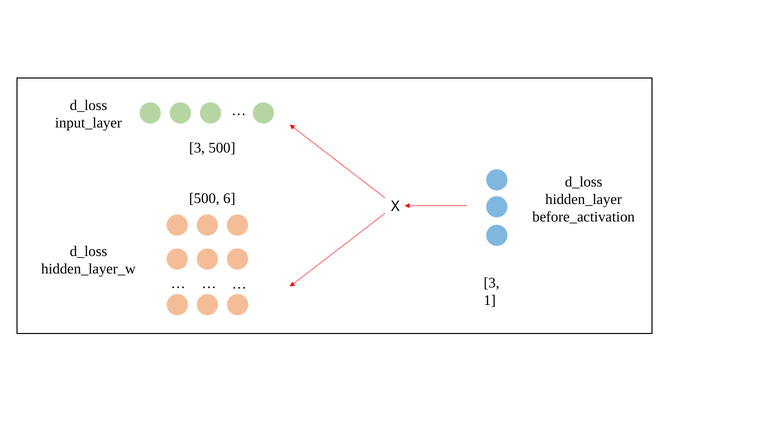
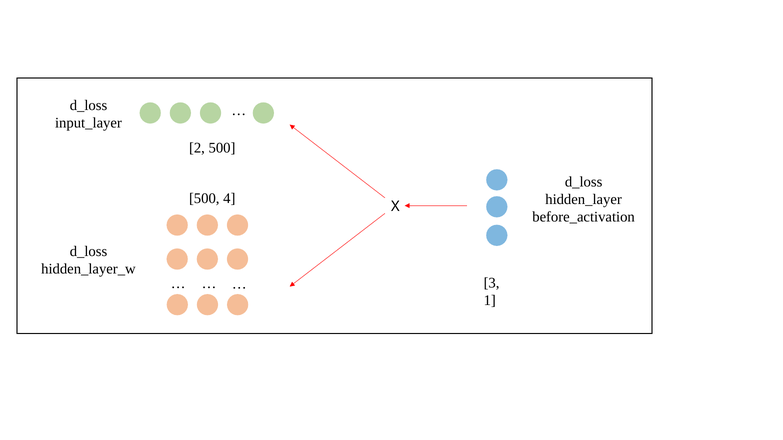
3: 3 -> 2 (197, 148)
6: 6 -> 4 (229, 199)
